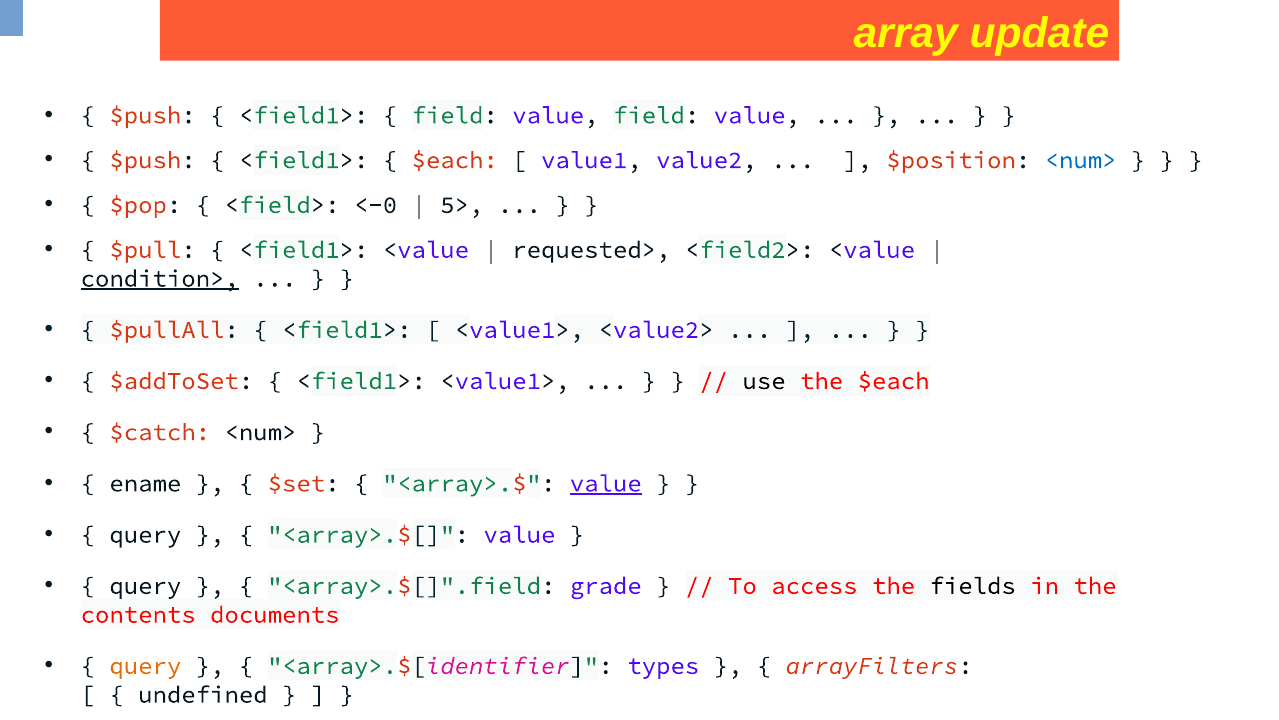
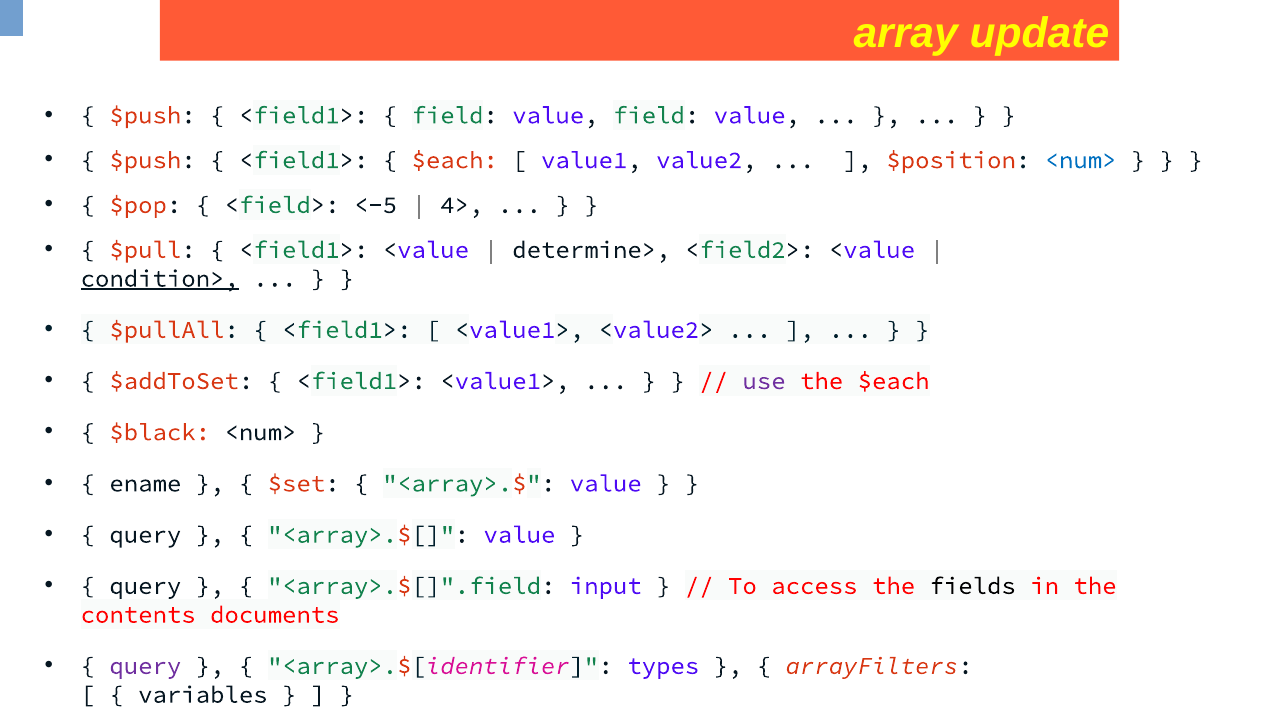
<-0: <-0 -> <-5 (376, 205)
5>: 5> -> 4> (462, 205)
requested>: requested> -> determine> (591, 250)
use colour: black -> purple (764, 381)
$catch: $catch -> $black (160, 432)
value underline: present -> none (606, 483)
grade: grade -> input (606, 585)
query colour: orange -> purple (145, 665)
undefined: undefined -> variables (203, 694)
